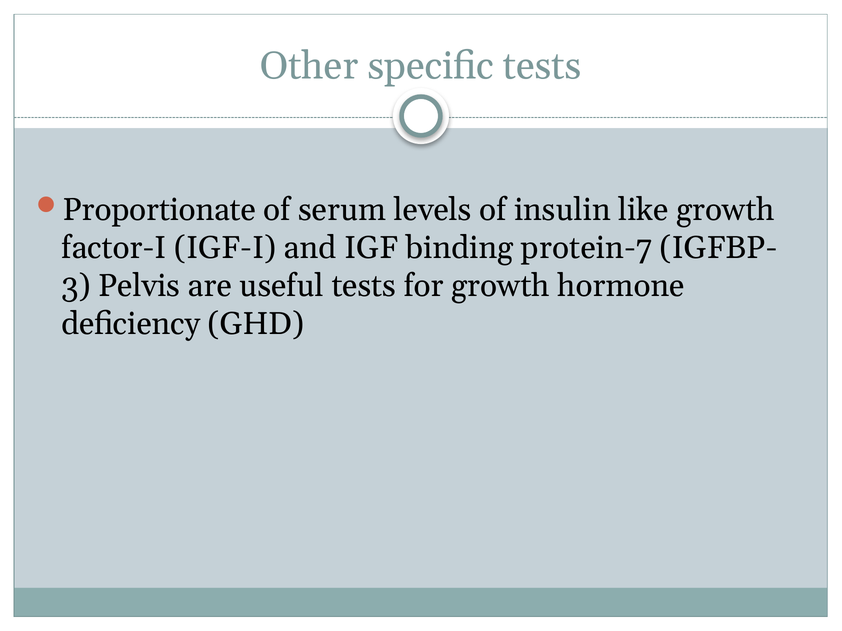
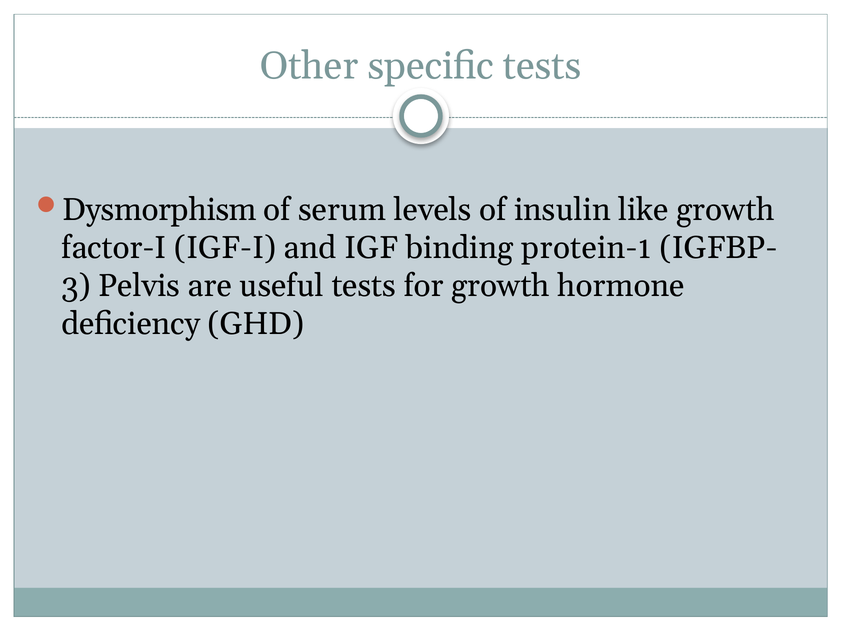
Proportionate: Proportionate -> Dysmorphism (160, 210)
protein-7: protein-7 -> protein-1 (586, 248)
